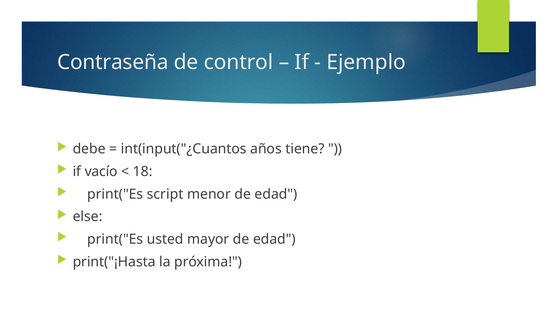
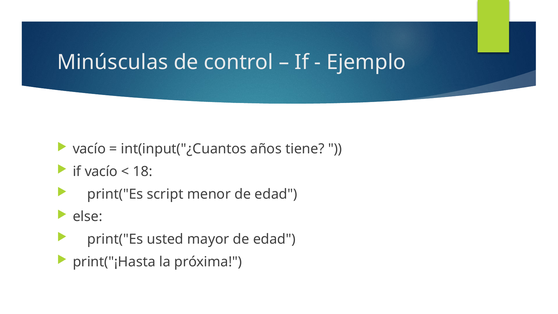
Contraseña: Contraseña -> Minúsculas (113, 62)
debe: debe -> vacío (89, 149)
